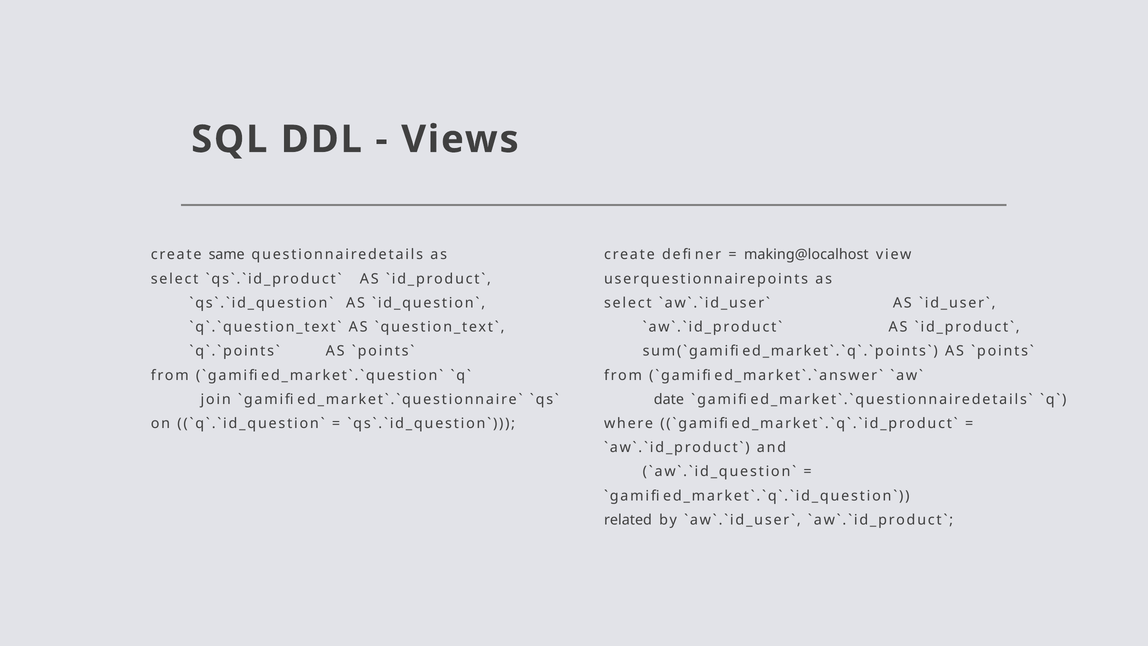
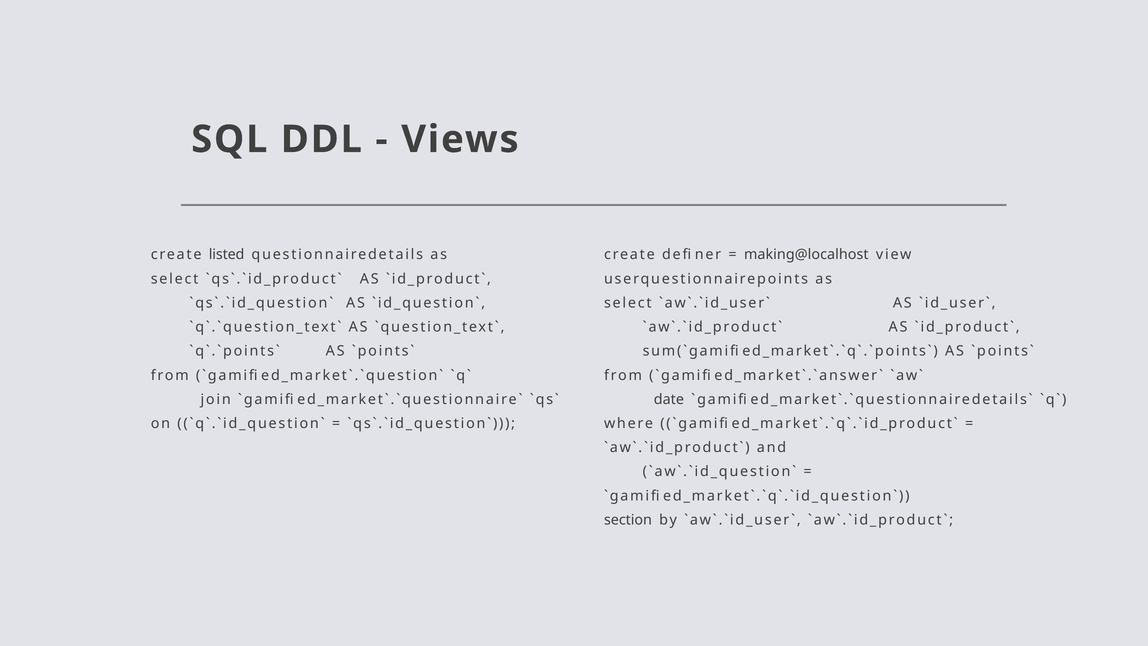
same: same -> listed (227, 255)
related: related -> section (628, 520)
